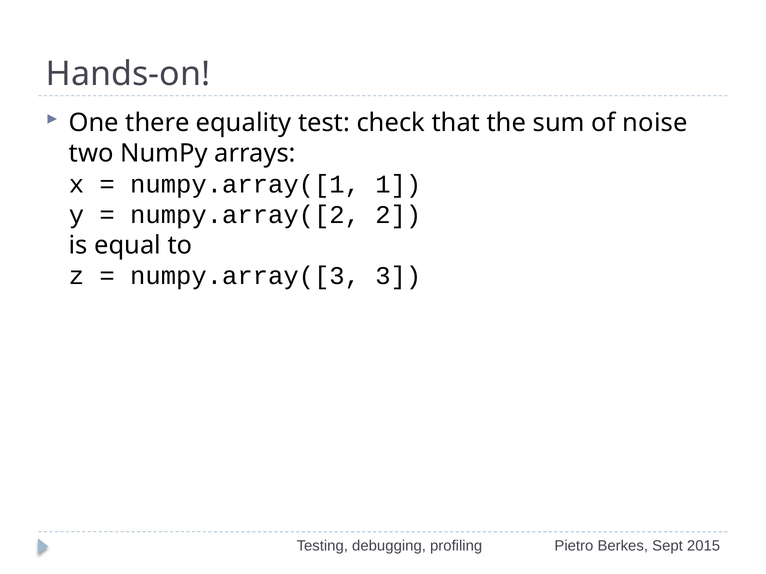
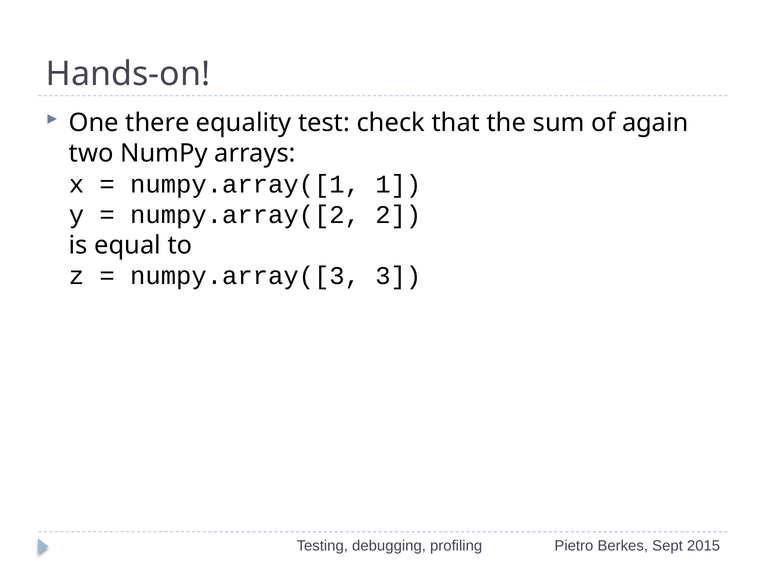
noise: noise -> again (655, 123)
